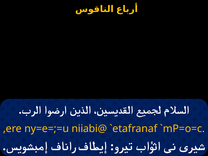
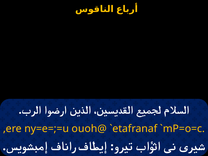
niiabi@: niiabi@ -> ouoh@ (89, 129)
